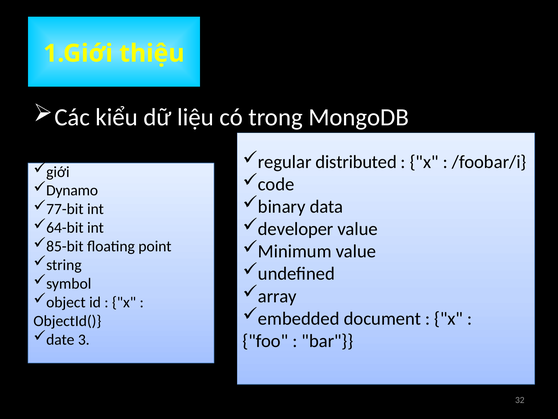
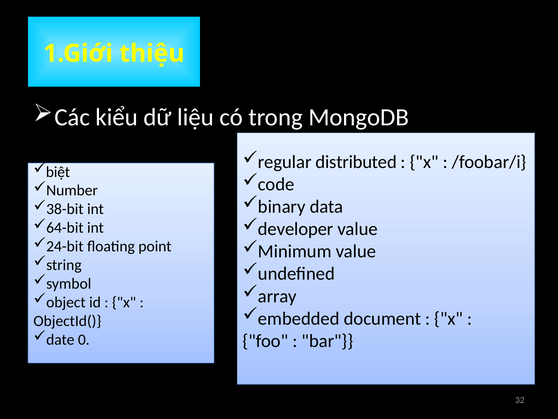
giới: giới -> biệt (58, 172)
Dynamo: Dynamo -> Number (72, 190)
77-bit: 77-bit -> 38-bit (65, 209)
85-bit: 85-bit -> 24-bit (65, 246)
3: 3 -> 0 (84, 339)
